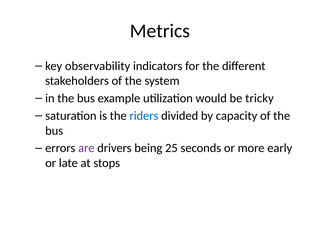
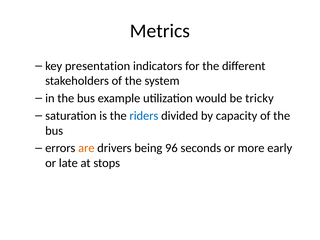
observability: observability -> presentation (98, 66)
are colour: purple -> orange (86, 148)
25: 25 -> 96 (171, 148)
